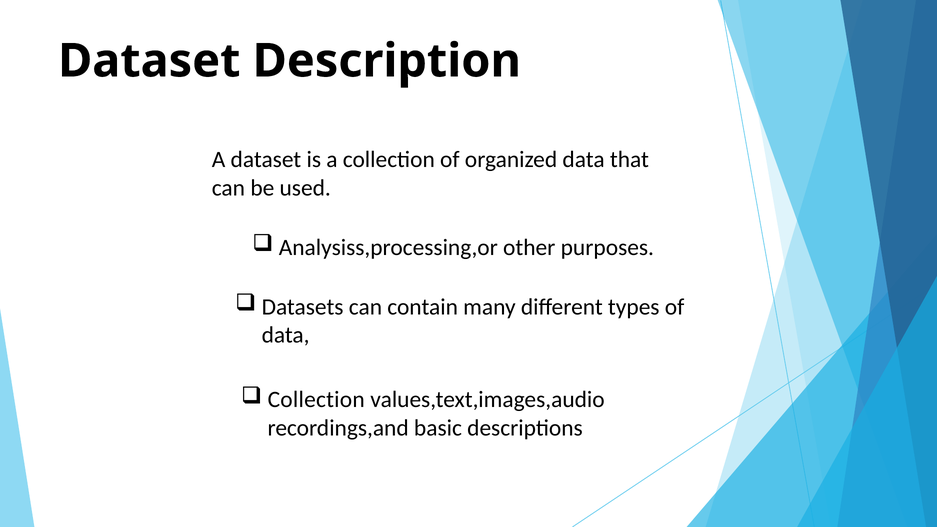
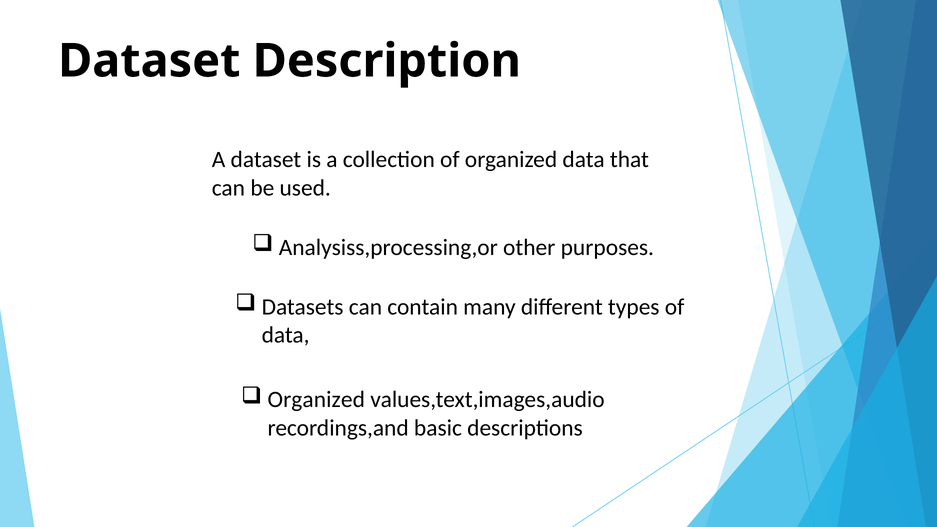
Collection: Collection -> Organized (316, 400)
